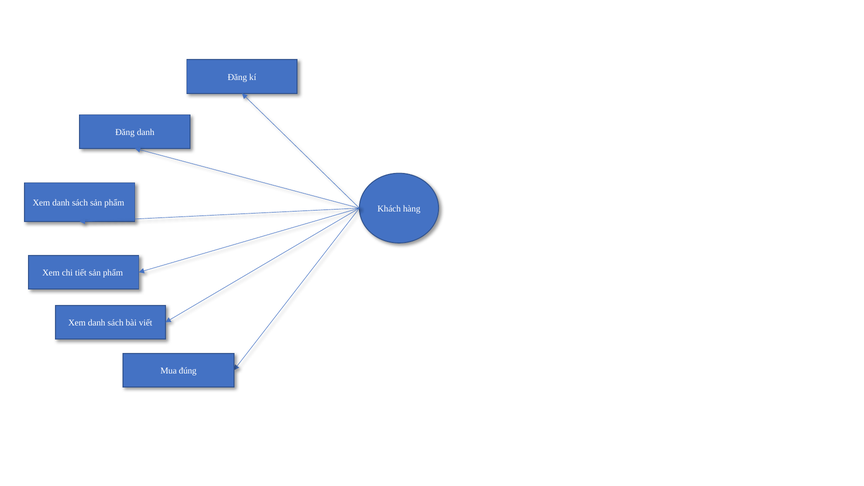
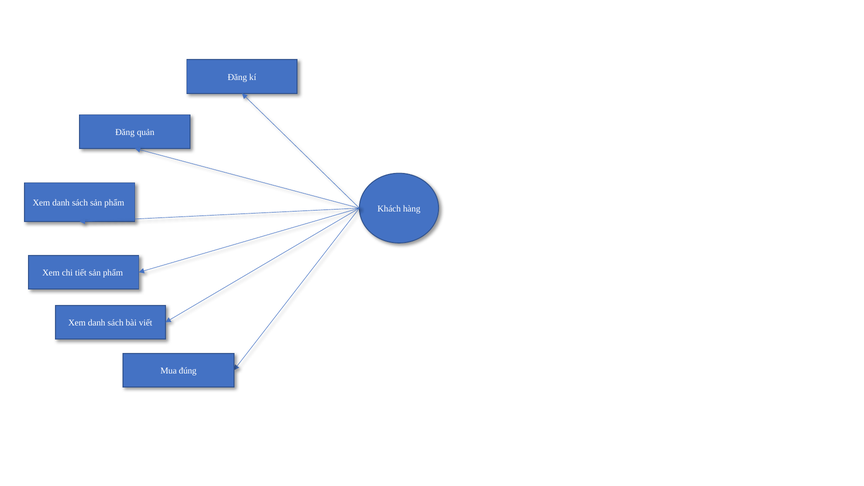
Đăng danh: danh -> quản (146, 132)
